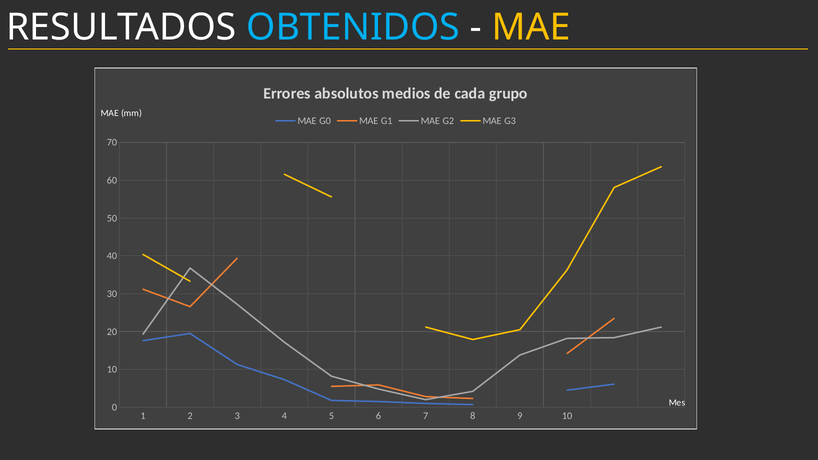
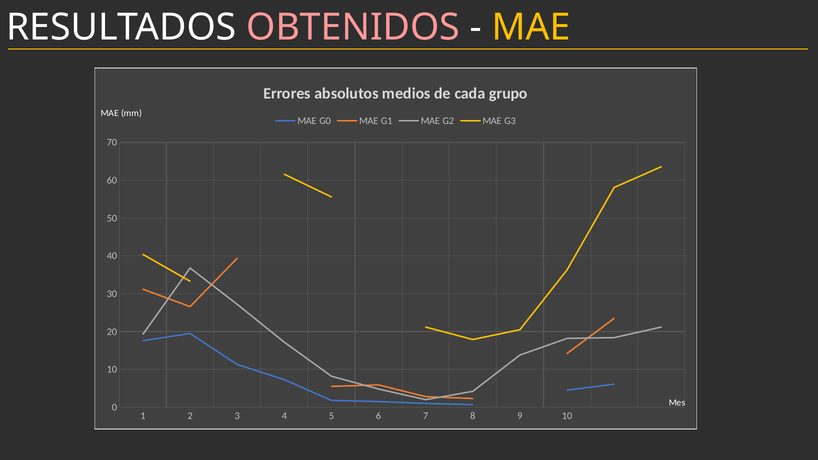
OBTENIDOS colour: light blue -> pink (353, 27)
